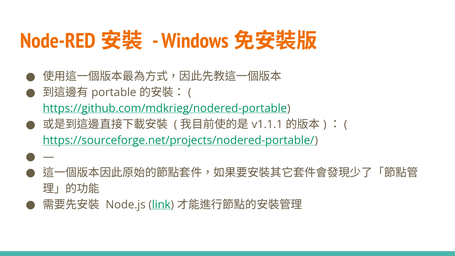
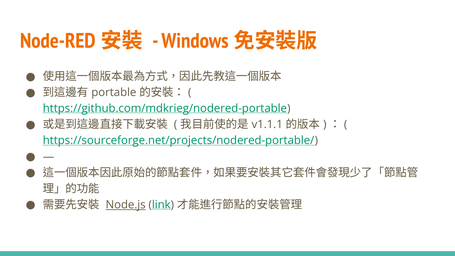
Node.js underline: none -> present (126, 205)
